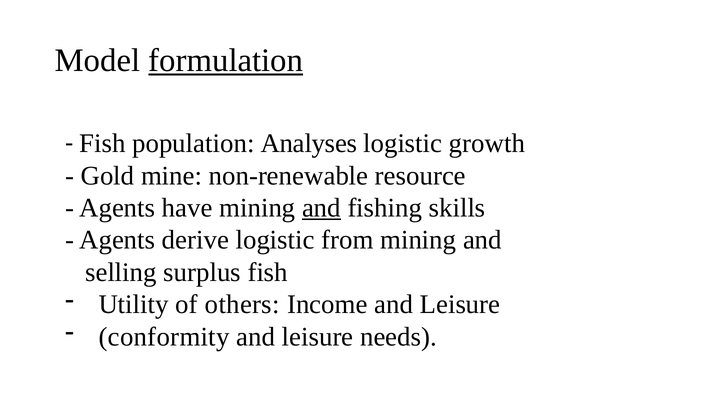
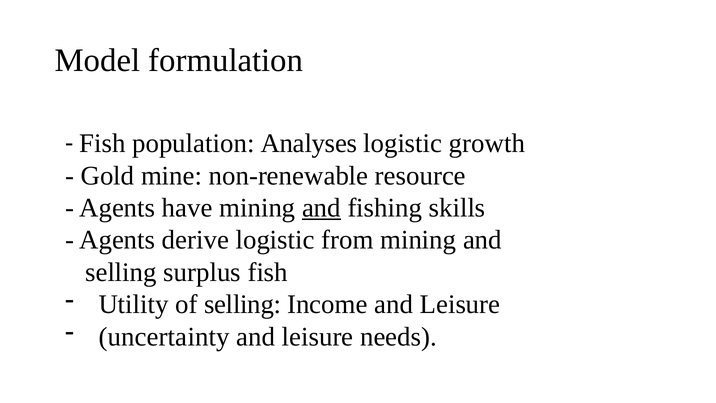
formulation underline: present -> none (226, 60)
of others: others -> selling (243, 304)
conformity: conformity -> uncertainty (164, 337)
